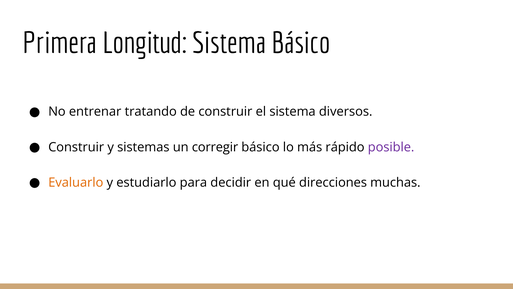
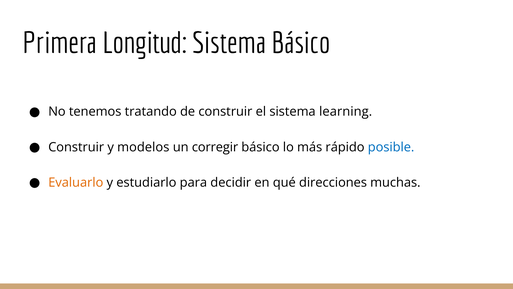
entrenar: entrenar -> tenemos (95, 112)
diversos: diversos -> learning (346, 112)
sistemas: sistemas -> modelos (143, 147)
posible colour: purple -> blue (391, 147)
